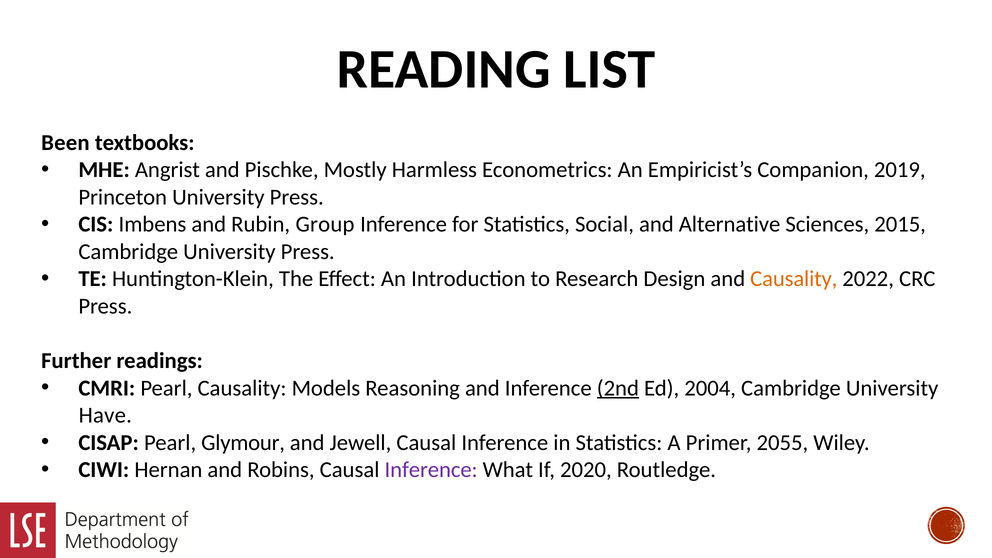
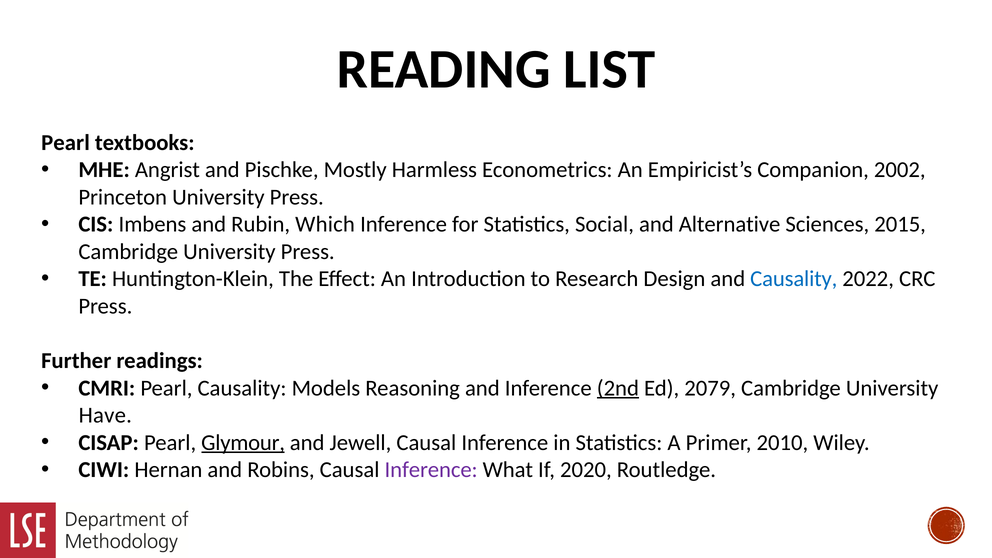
Been: Been -> Pearl (66, 143)
2019: 2019 -> 2002 (900, 170)
Group: Group -> Which (325, 224)
Causality colour: orange -> blue (794, 279)
2004: 2004 -> 2079 (710, 388)
Glymour underline: none -> present (243, 443)
2055: 2055 -> 2010 (782, 443)
